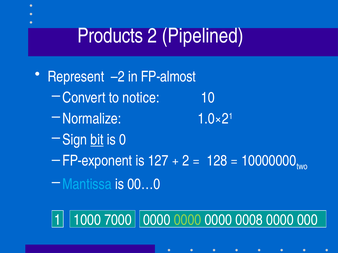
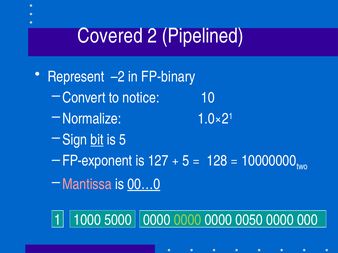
Products: Products -> Covered (110, 36)
FP-almost: FP-almost -> FP-binary (168, 77)
is 0: 0 -> 5 (123, 140)
2: 2 -> 5 (186, 161)
Mantissa colour: light blue -> pink (87, 184)
00…0 underline: none -> present (144, 184)
7000: 7000 -> 5000 (118, 220)
0008: 0008 -> 0050 (249, 220)
